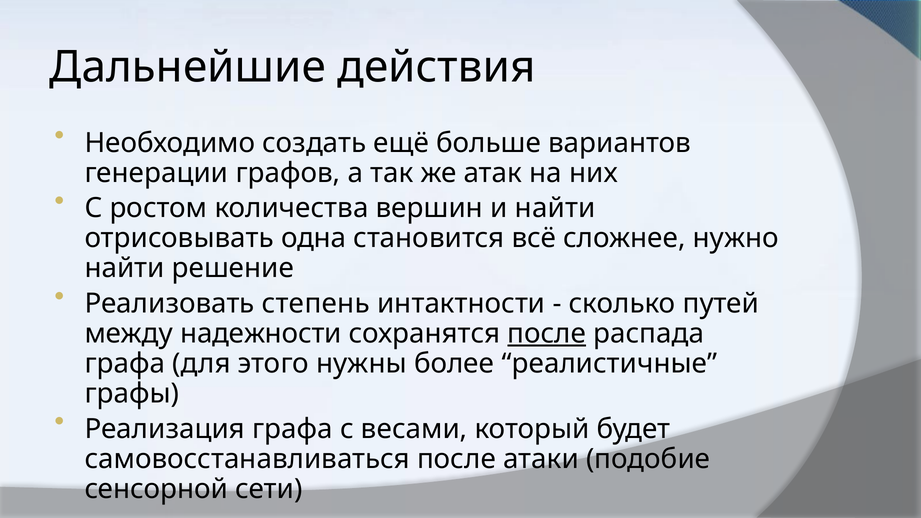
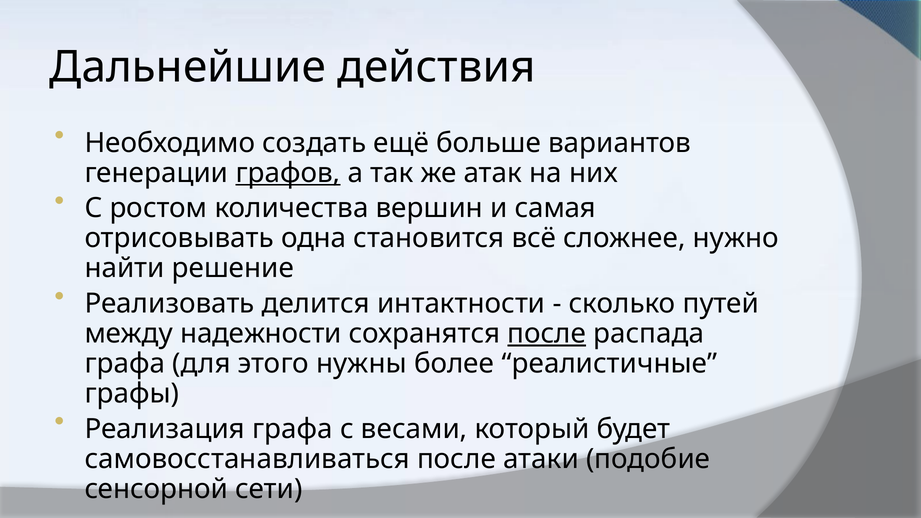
графов underline: none -> present (288, 173)
и найти: найти -> самая (555, 208)
степень: степень -> делится (316, 304)
